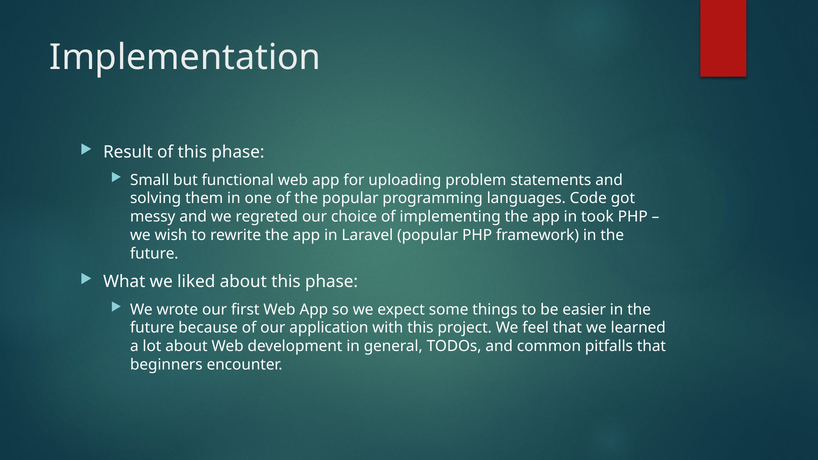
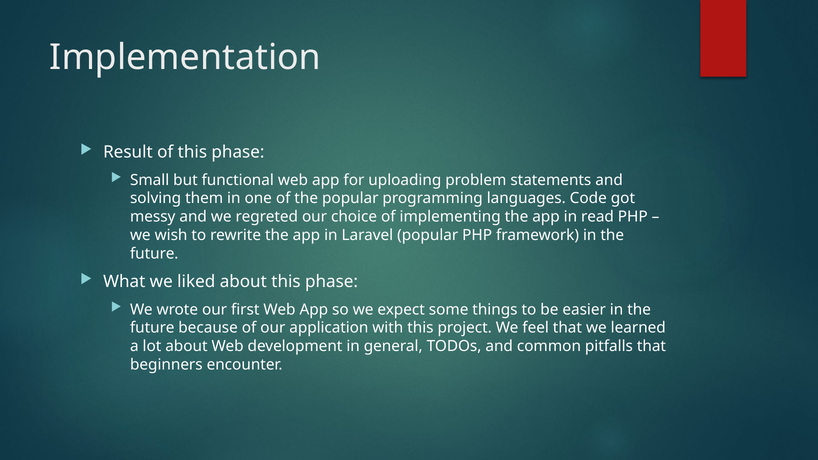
took: took -> read (597, 217)
